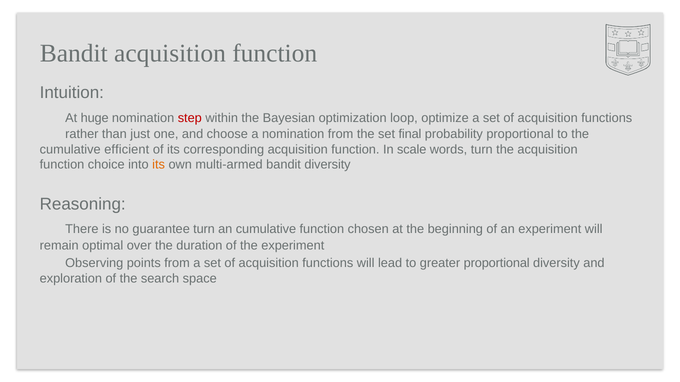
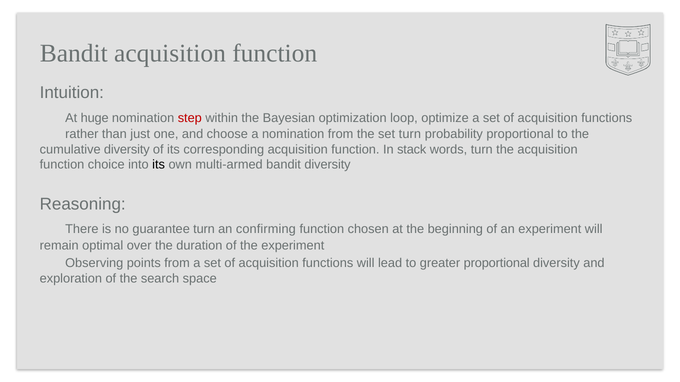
set final: final -> turn (410, 134)
cumulative efficient: efficient -> diversity (127, 150)
scale: scale -> stack (412, 150)
its colour: orange -> black (159, 165)
an cumulative: cumulative -> confirming (266, 230)
